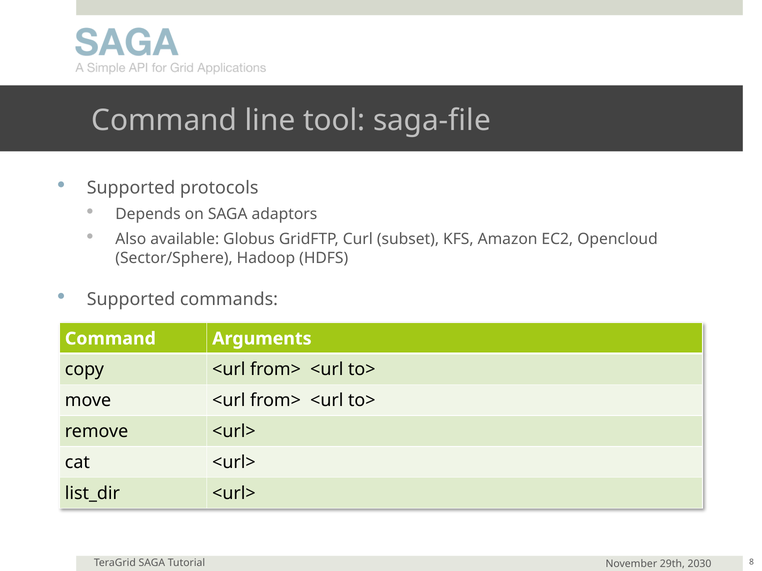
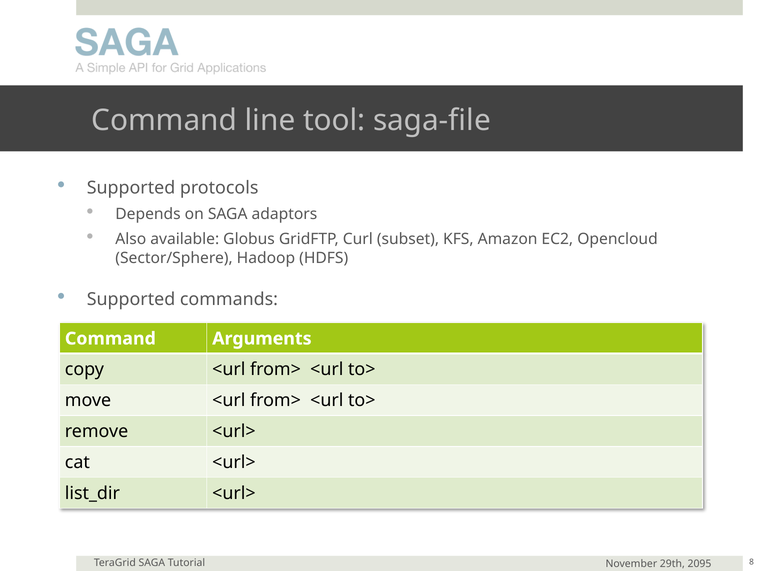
2030: 2030 -> 2095 (699, 564)
